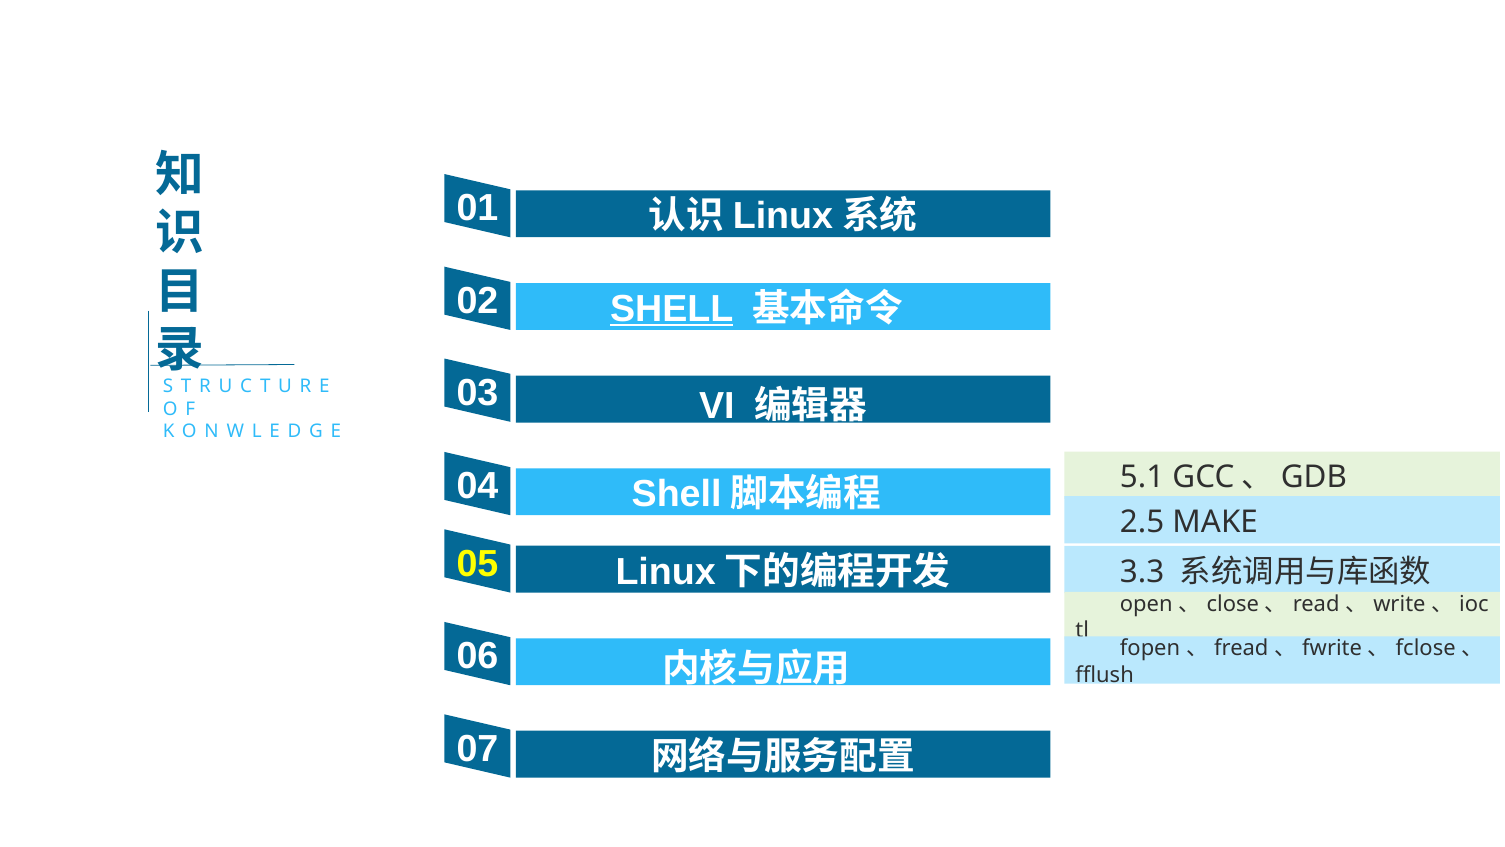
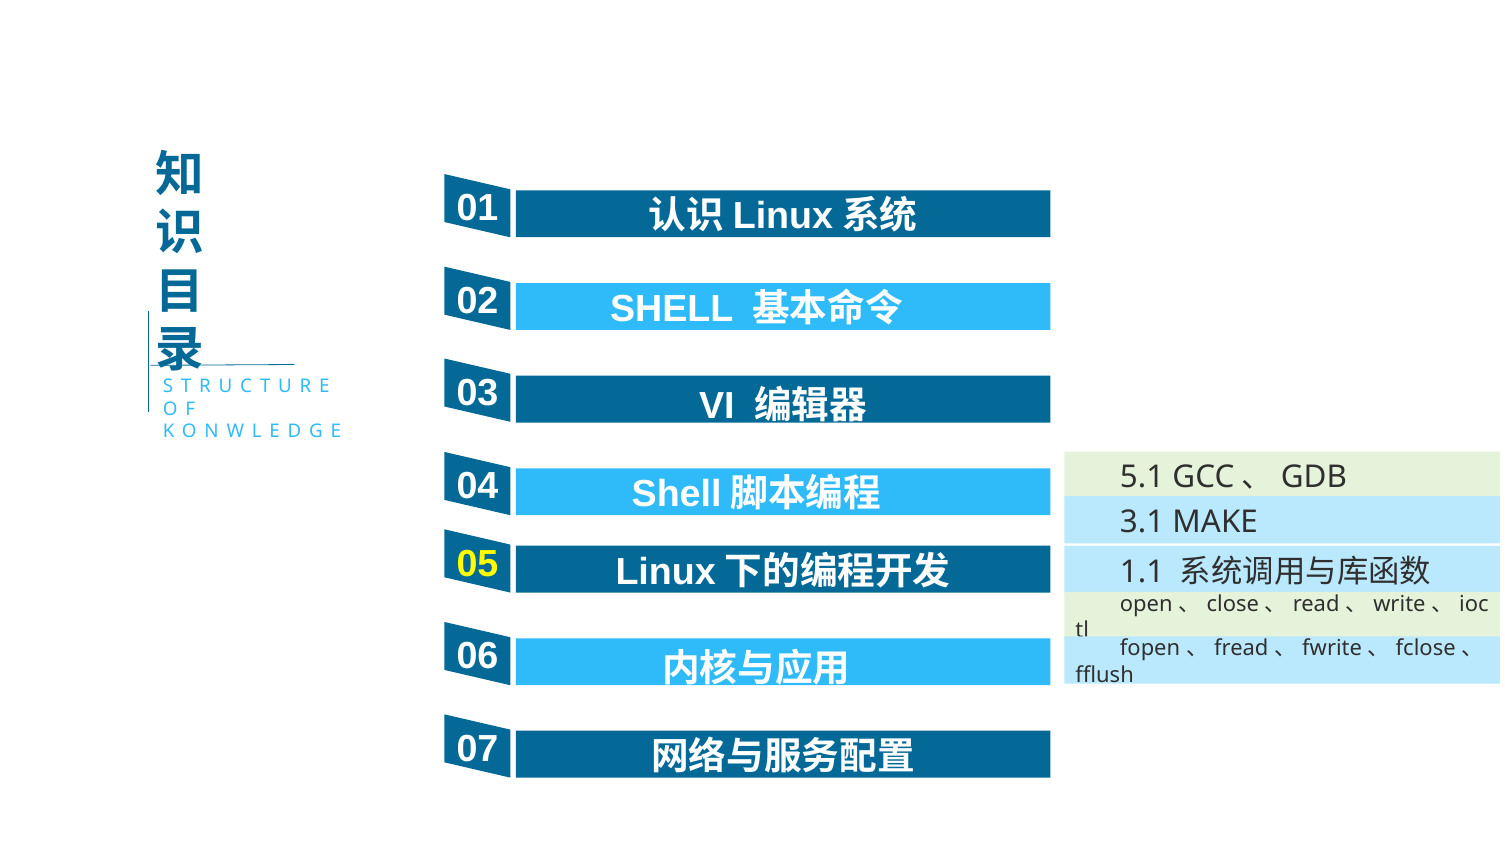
SHELL underline: present -> none (672, 309)
2.5: 2.5 -> 3.1 (1142, 522)
3.3: 3.3 -> 1.1 (1142, 571)
